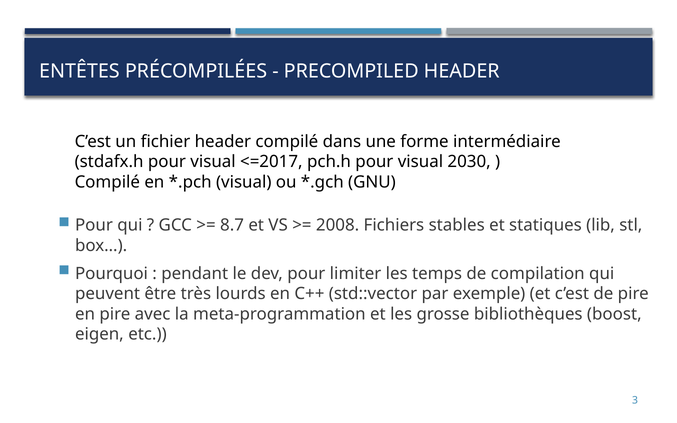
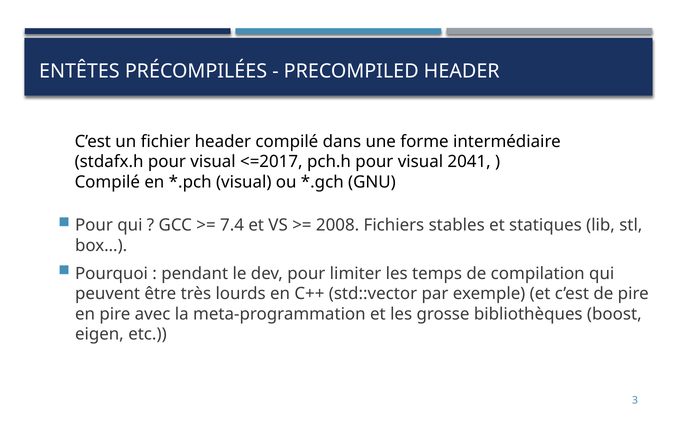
2030: 2030 -> 2041 (469, 162)
8.7: 8.7 -> 7.4 (232, 225)
